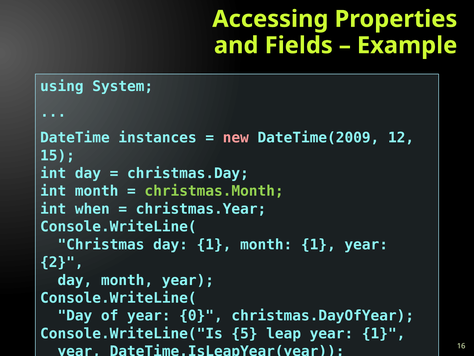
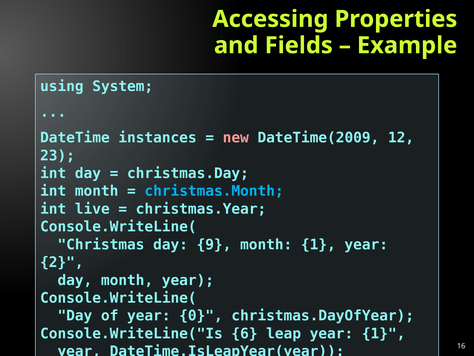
15: 15 -> 23 (58, 155)
christmas.Month colour: light green -> light blue (214, 191)
when: when -> live (92, 209)
day 1: 1 -> 9 (214, 244)
5: 5 -> 6 (244, 333)
